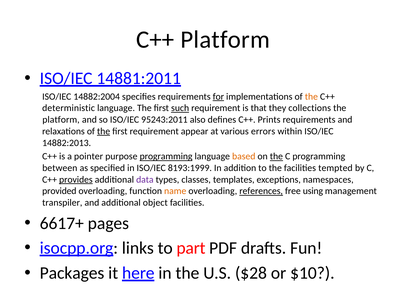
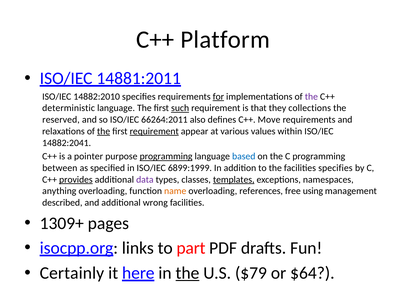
14882:2004: 14882:2004 -> 14882:2010 (97, 96)
the colour: orange -> purple (311, 96)
platform: platform -> reserved (61, 119)
95243:2011: 95243:2011 -> 66264:2011 (164, 119)
Prints: Prints -> Move (269, 119)
requirement underline: none -> present (154, 131)
errors: errors -> values (263, 131)
14882:2013: 14882:2013 -> 14882:2041 (67, 142)
based colour: orange -> blue (244, 156)
the underline: present -> none (276, 156)
8193:1999: 8193:1999 -> 6899:1999 (190, 168)
facilities tempted: tempted -> specifies (335, 168)
templates underline: none -> present (234, 179)
provided: provided -> anything (59, 191)
references underline: present -> none (261, 191)
transpiler: transpiler -> described (62, 202)
object: object -> wrong (155, 202)
6617+: 6617+ -> 1309+ (62, 223)
Packages: Packages -> Certainly (72, 272)
the underline: none -> present (187, 272)
$28: $28 -> $79 (251, 272)
$10: $10 -> $64 (312, 272)
